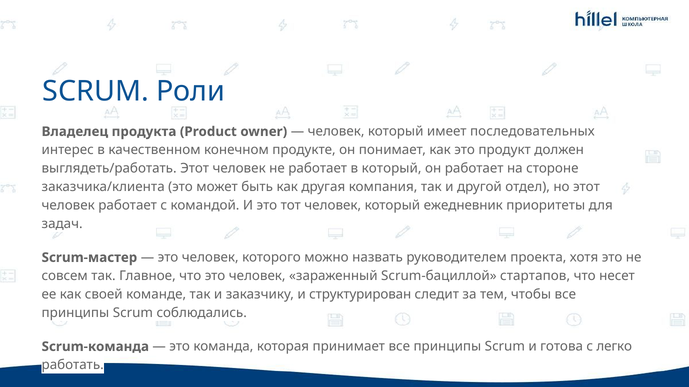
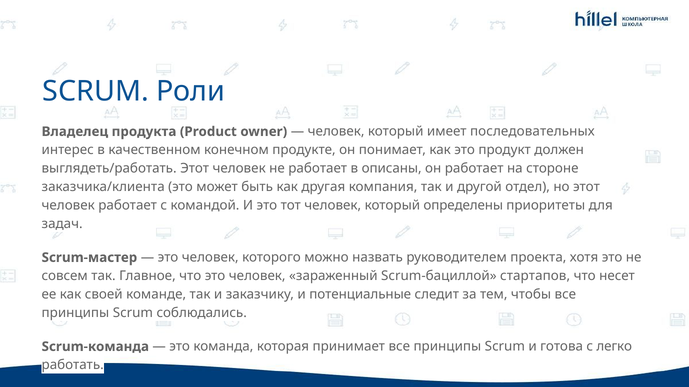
в который: который -> описаны (392, 169)
ежедневник: ежедневник -> определены (463, 206)
структурирован: структурирован -> потенциальные (360, 295)
